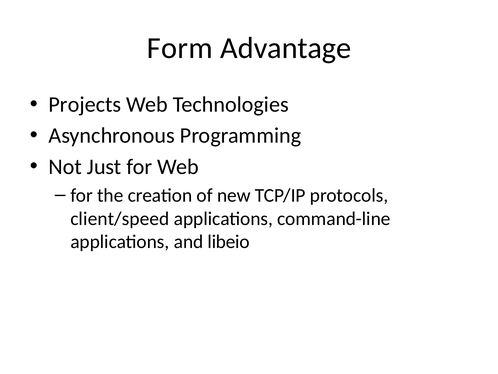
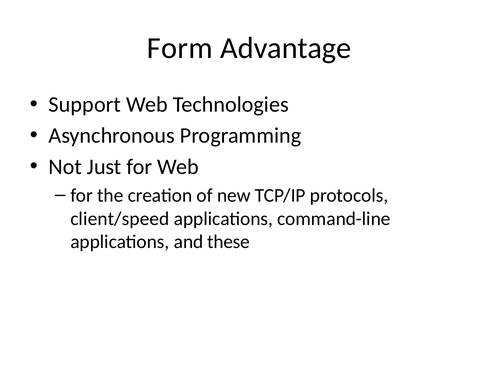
Projects: Projects -> Support (85, 104)
libeio: libeio -> these (229, 242)
